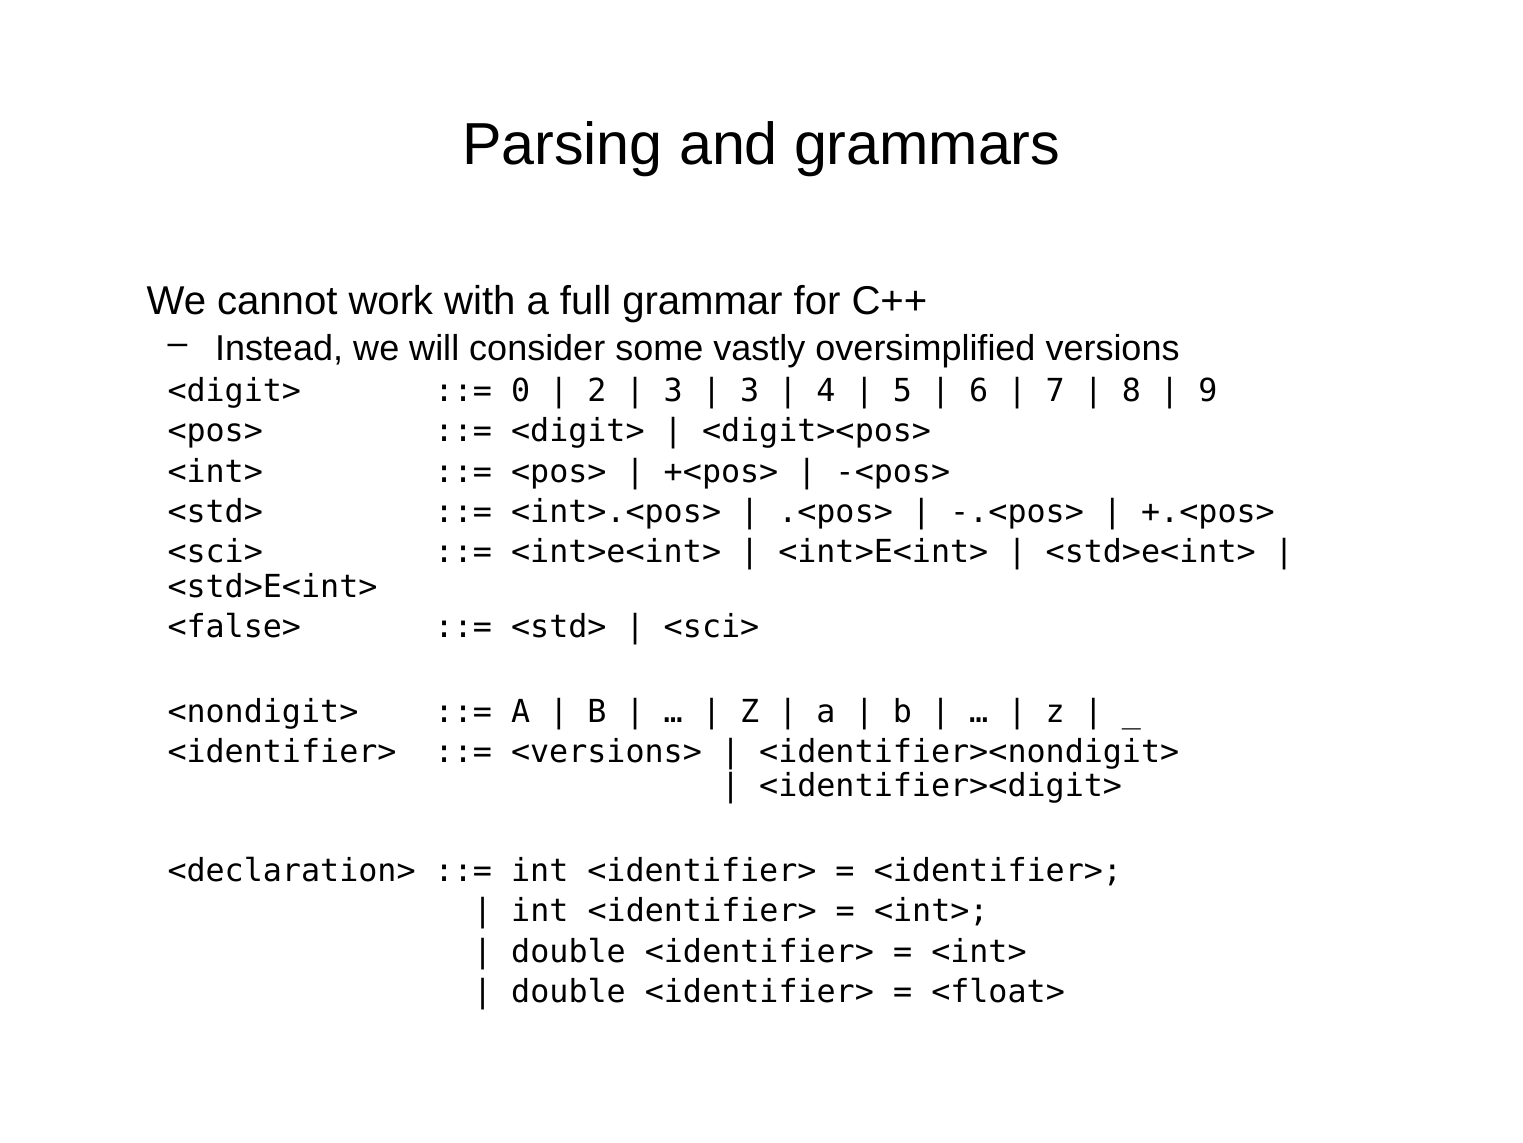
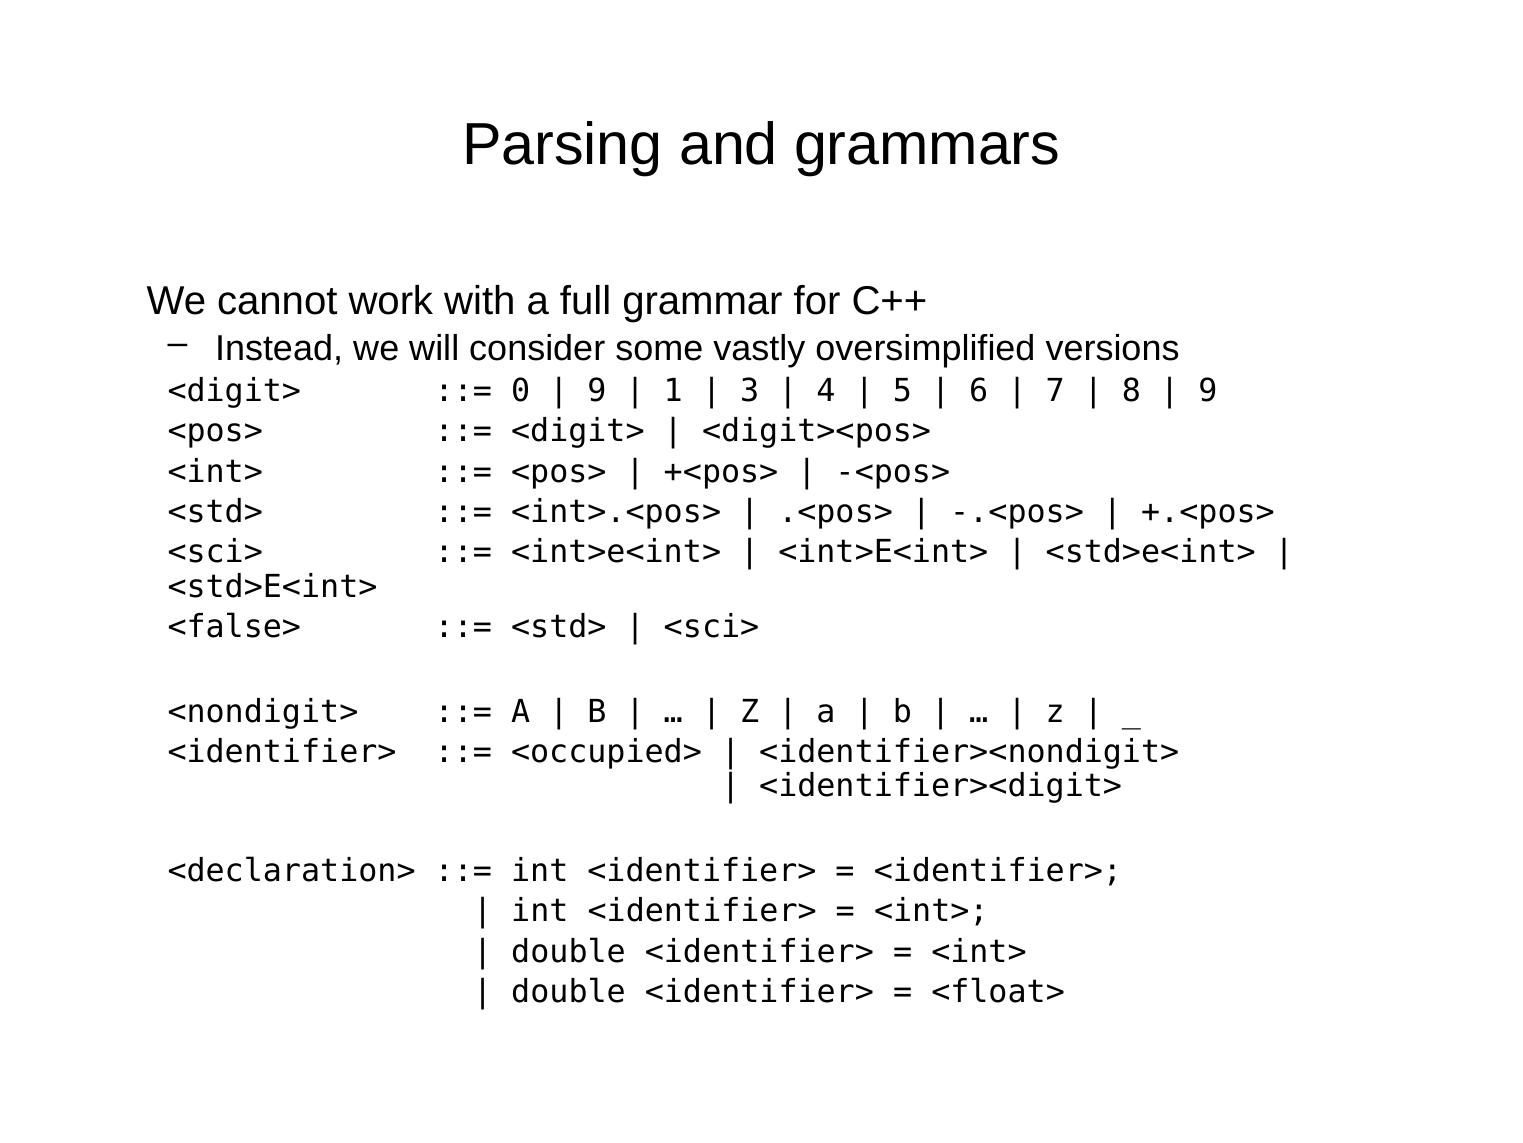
2: 2 -> 9 (597, 391)
3: 3 -> 1 (673, 391)
<versions>: <versions> -> <occupied> (606, 751)
